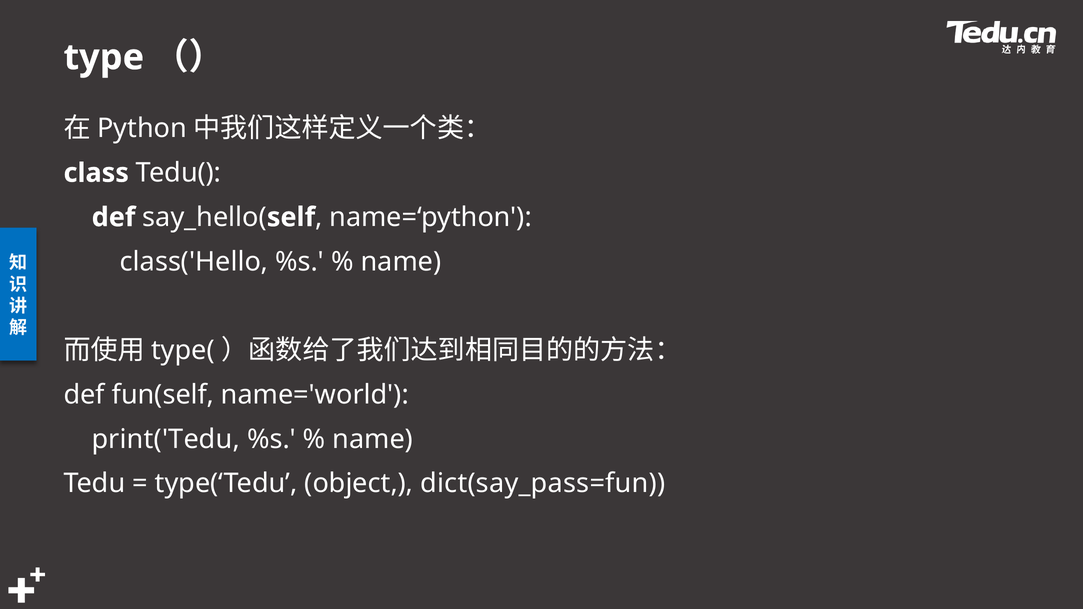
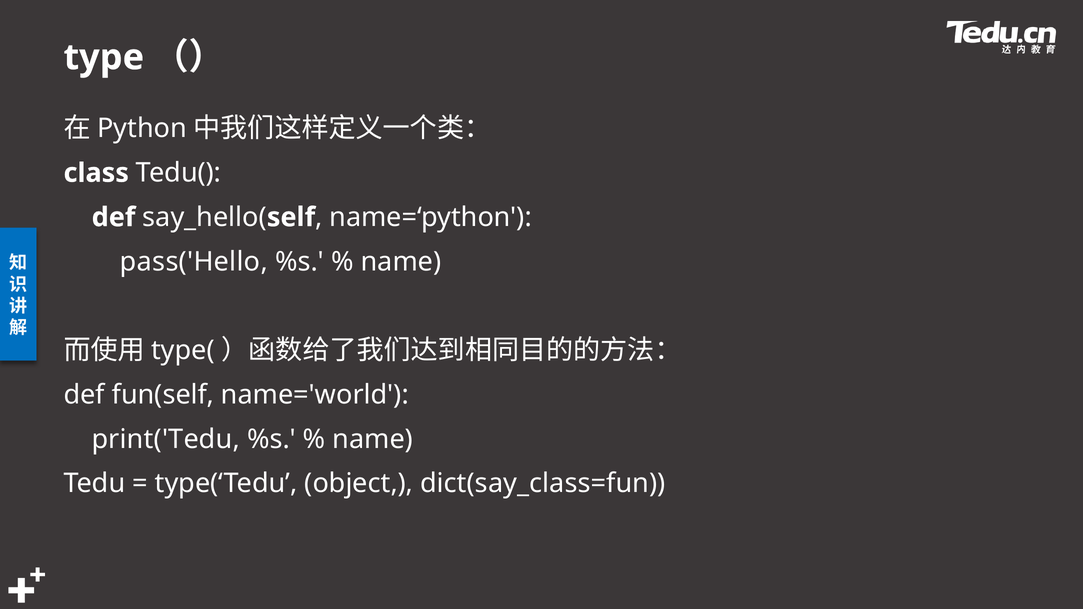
class('Hello: class('Hello -> pass('Hello (194, 262)
dict(say_pass=fun: dict(say_pass=fun -> dict(say_class=fun (543, 484)
